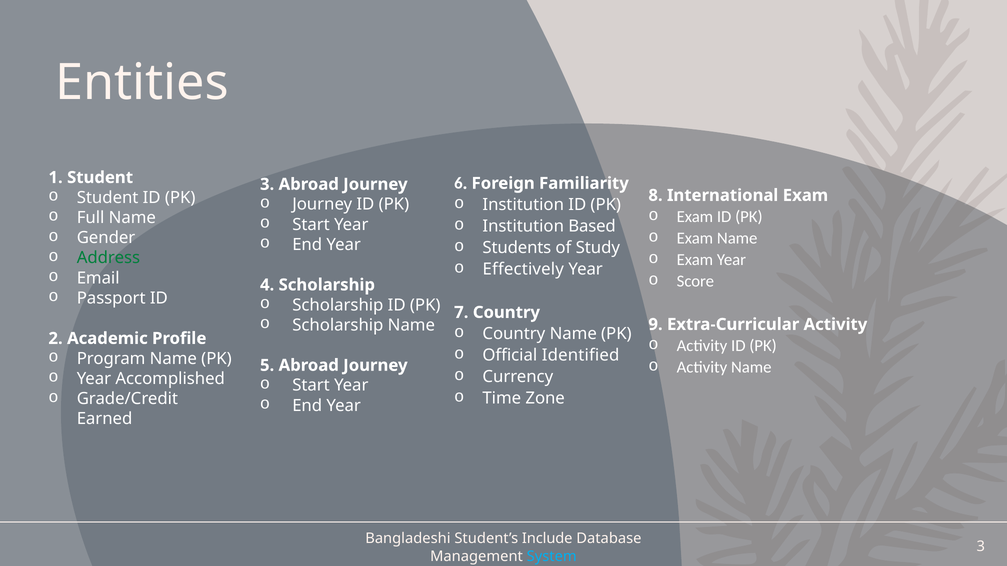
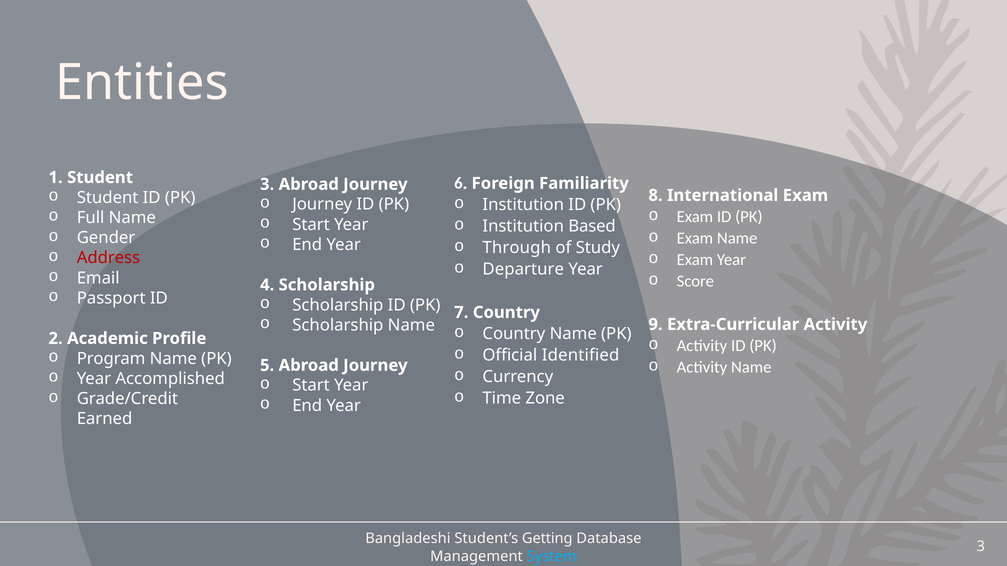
Students: Students -> Through (517, 248)
Address colour: green -> red (108, 258)
Effectively: Effectively -> Departure (523, 270)
Include: Include -> Getting (547, 539)
